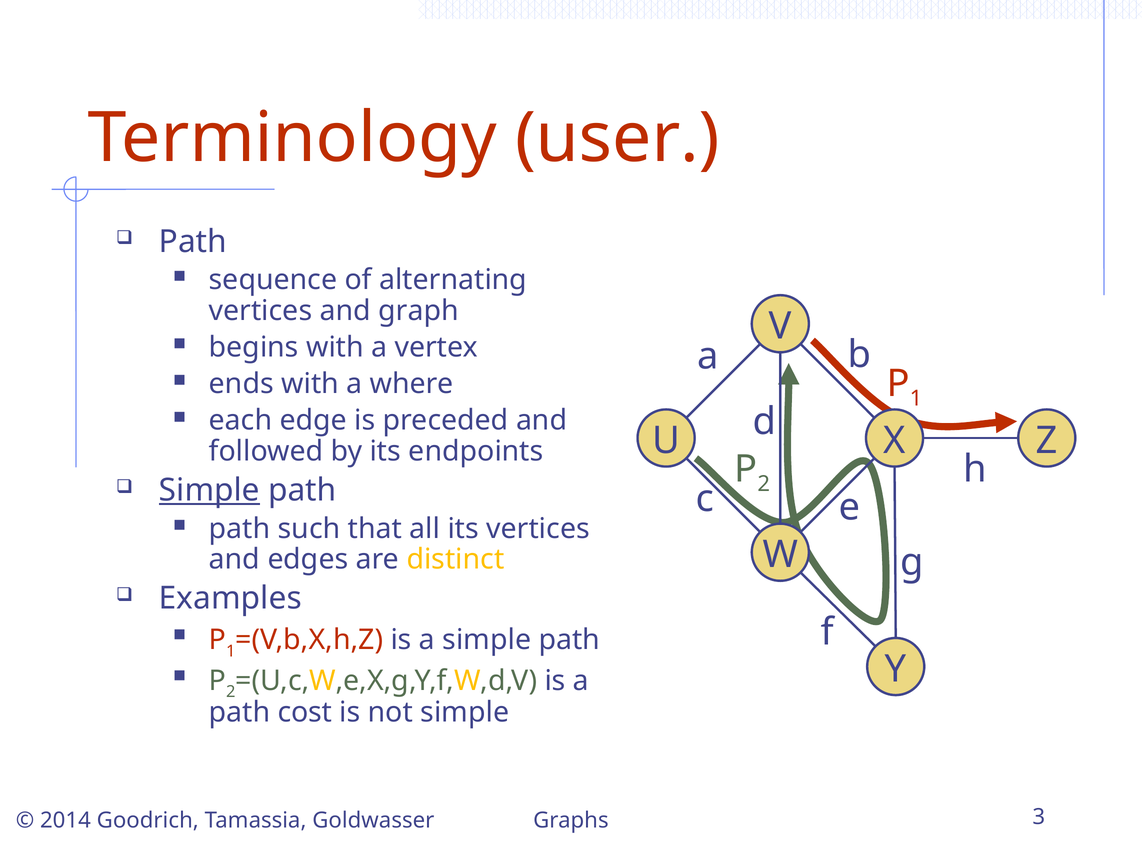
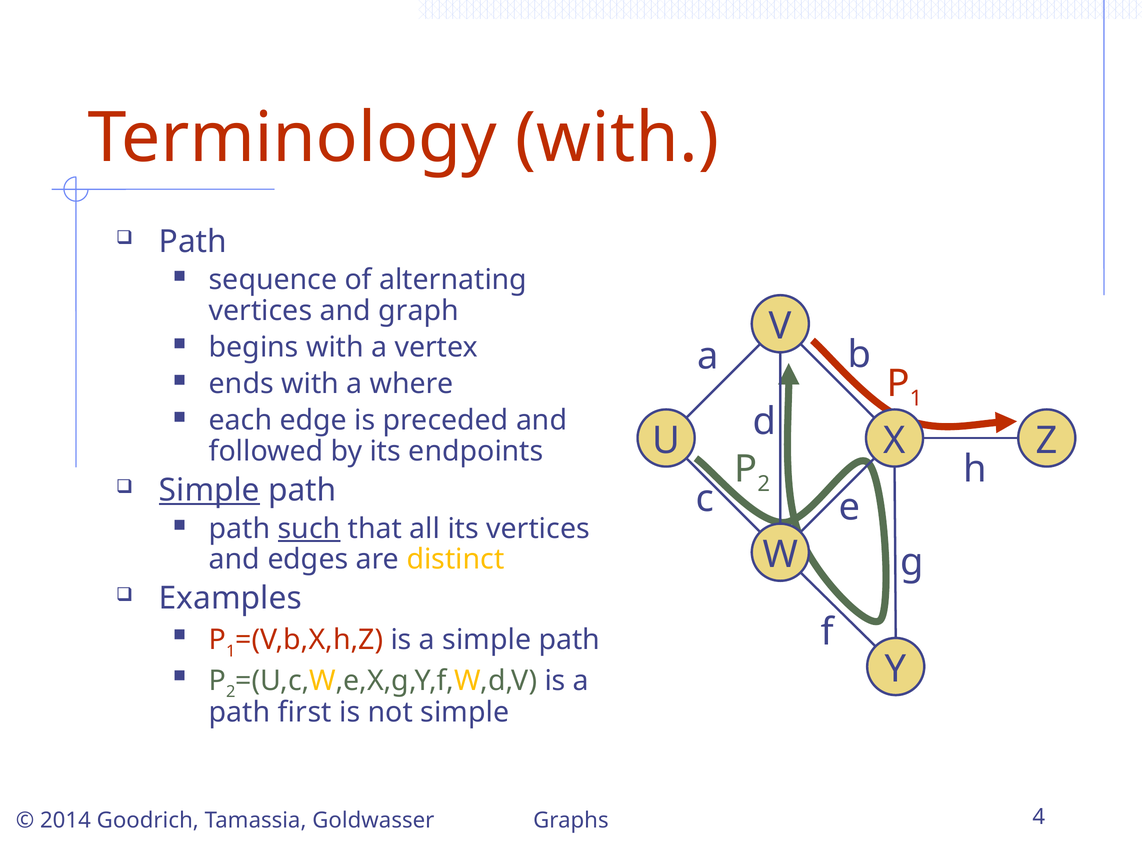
Terminology user: user -> with (617, 138)
such underline: none -> present (309, 528)
cost: cost -> first (305, 712)
3: 3 -> 4 (1039, 816)
